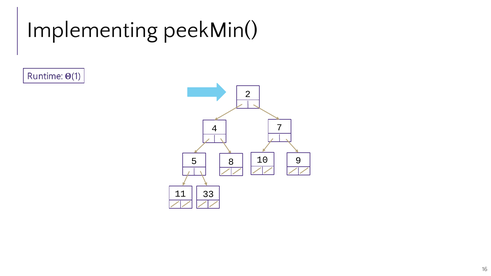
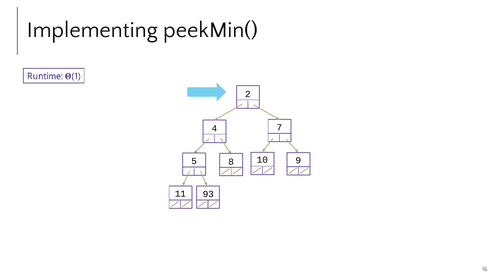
33: 33 -> 93 (208, 194)
